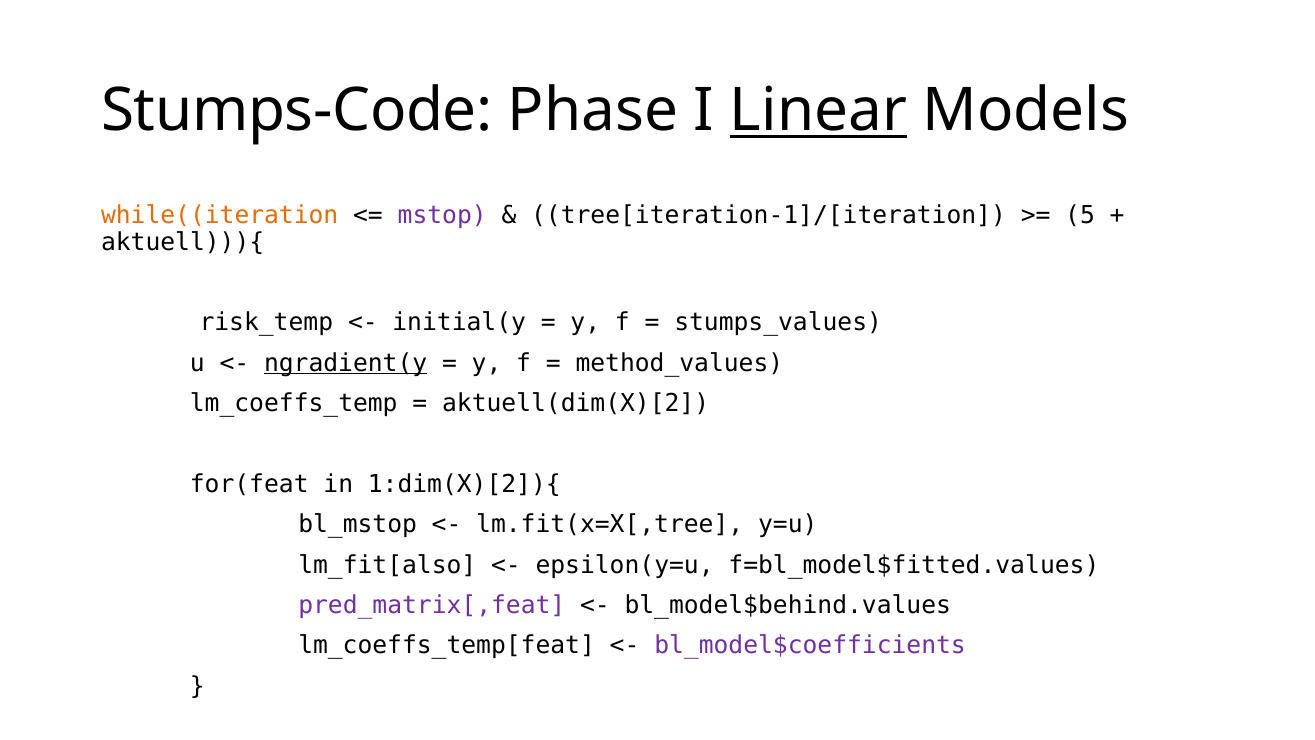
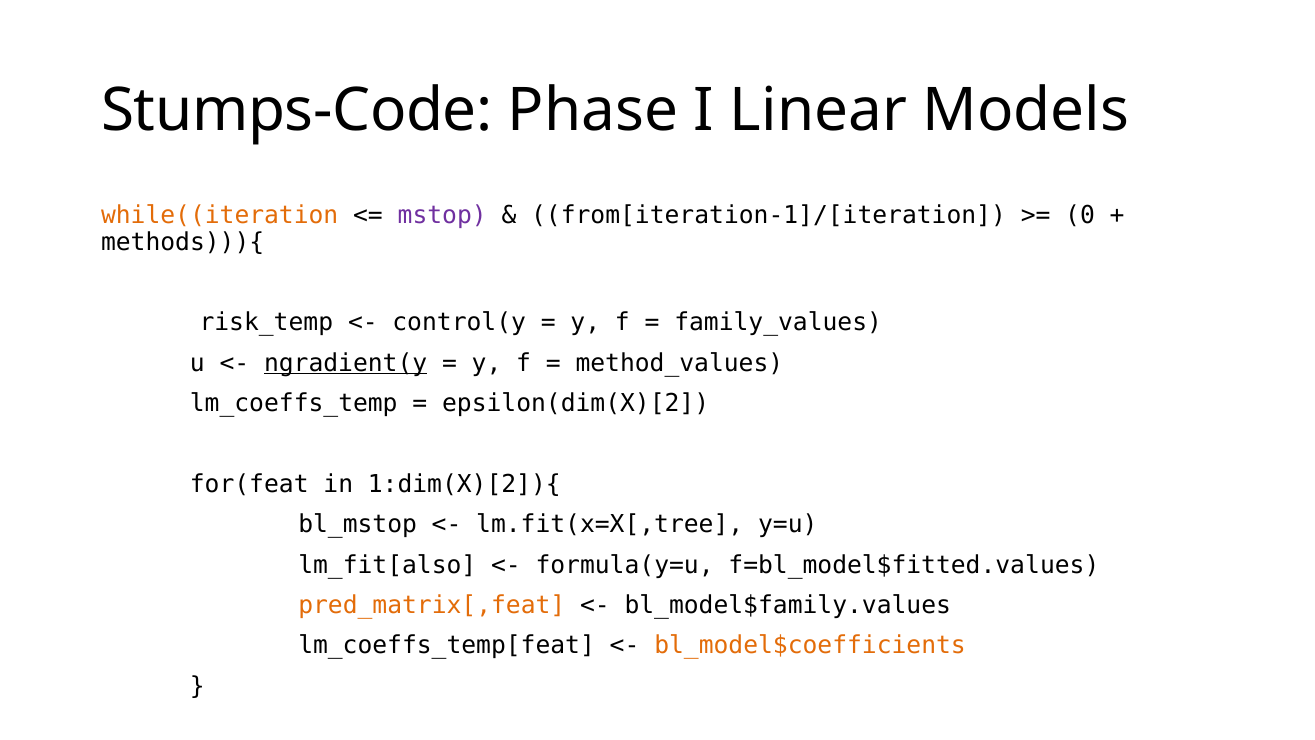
Linear underline: present -> none (818, 111)
tree[iteration-1]/[iteration: tree[iteration-1]/[iteration -> from[iteration-1]/[iteration (769, 215)
5: 5 -> 0 (1080, 215)
aktuell))){: aktuell))){ -> methods))){ (183, 242)
initial(y: initial(y -> control(y (459, 323)
stumps_values: stumps_values -> family_values (778, 323)
aktuell(dim(X)[2: aktuell(dim(X)[2 -> epsilon(dim(X)[2 (576, 403)
epsilon(y=u: epsilon(y=u -> formula(y=u (625, 565)
pred_matrix[,feat colour: purple -> orange (432, 605)
bl_model$behind.values: bl_model$behind.values -> bl_model$family.values (788, 605)
bl_model$coefficients colour: purple -> orange (810, 645)
